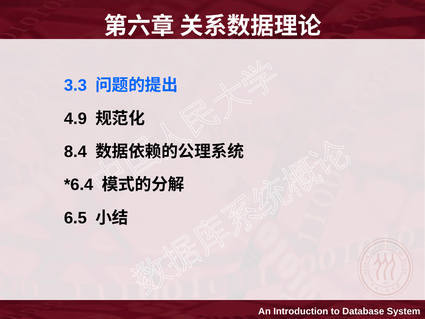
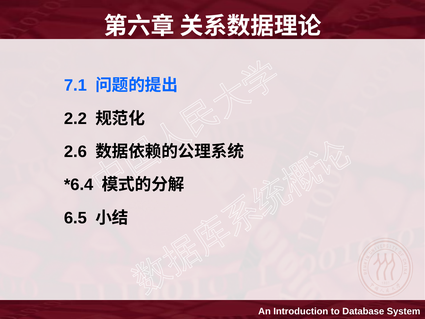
3.3: 3.3 -> 7.1 (75, 85)
4.9: 4.9 -> 2.2 (75, 118)
8.4: 8.4 -> 2.6 (75, 152)
